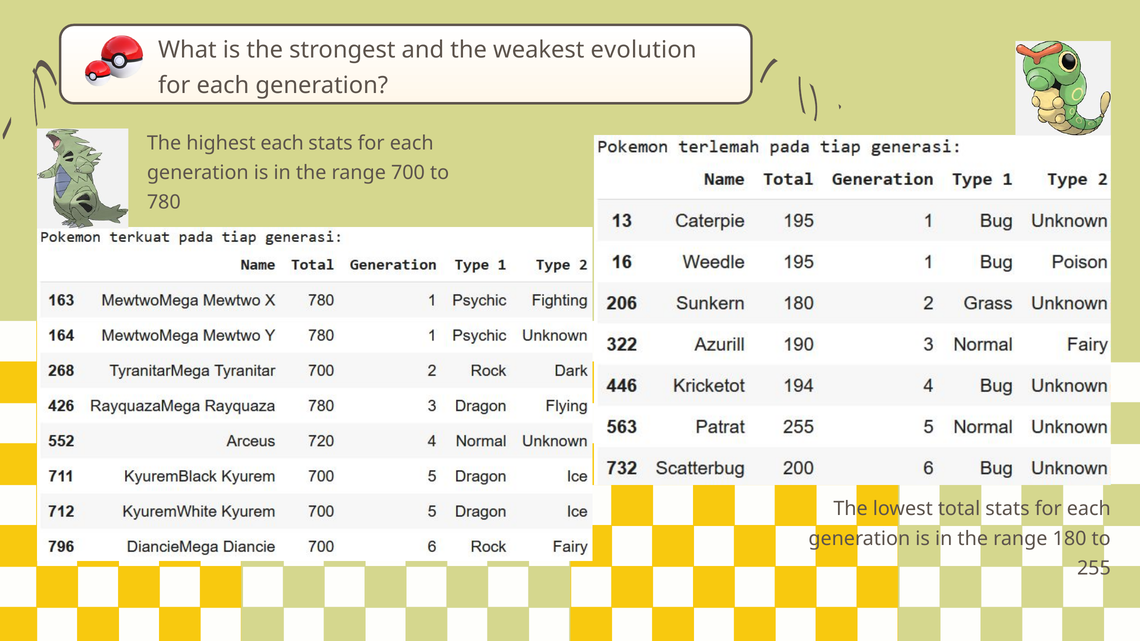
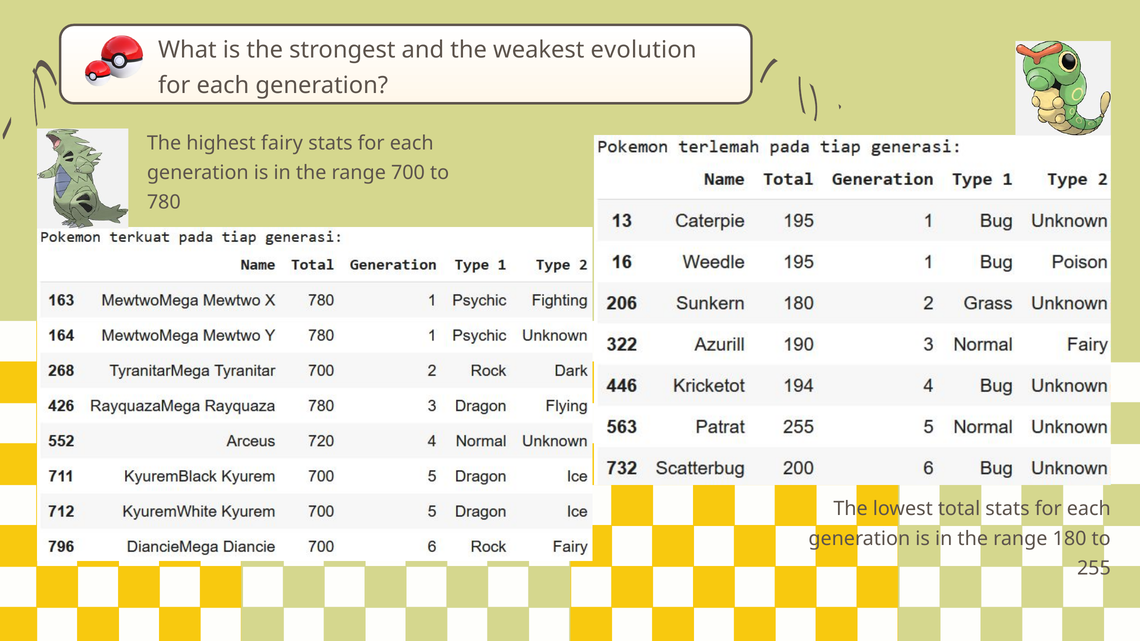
highest each: each -> fairy (282, 143)
